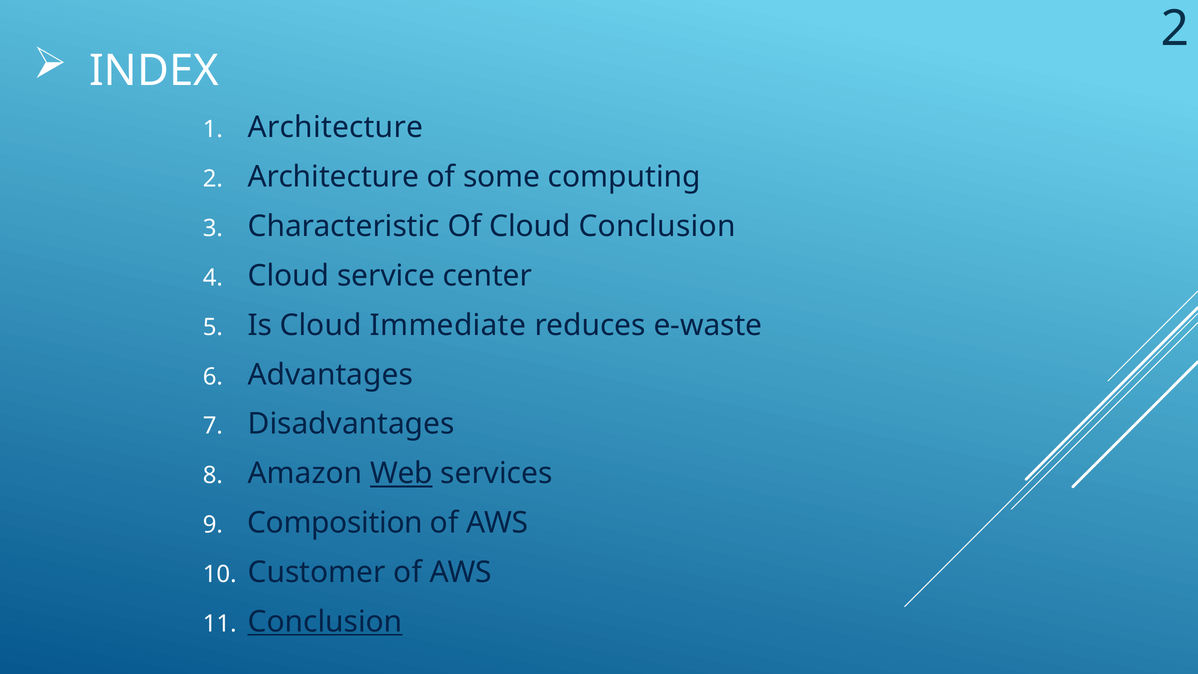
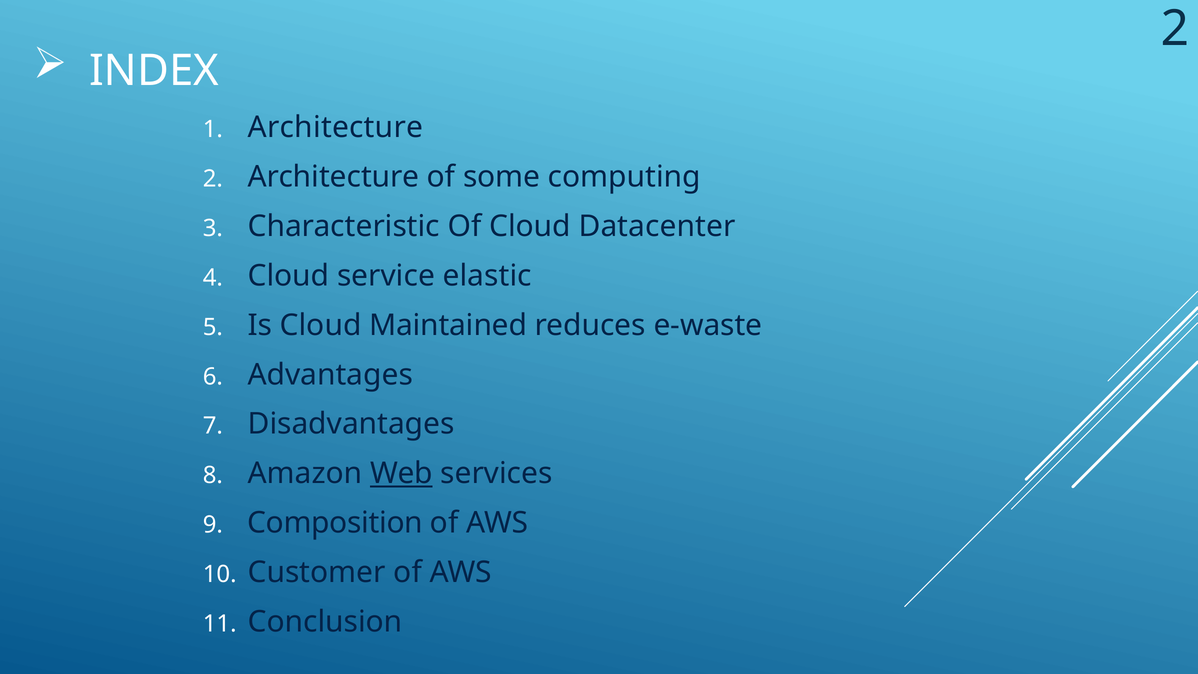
Cloud Conclusion: Conclusion -> Datacenter (657, 226)
center: center -> elastic (487, 276)
Immediate: Immediate -> Maintained (448, 325)
Conclusion underline: present -> none (325, 622)
